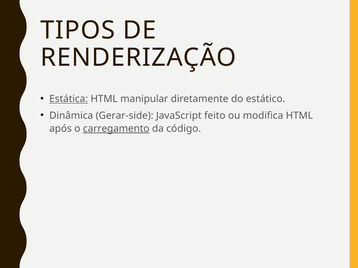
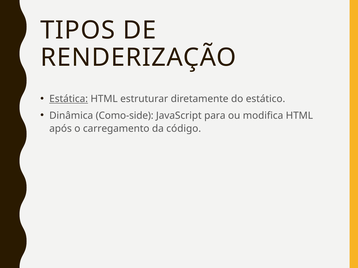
manipular: manipular -> estruturar (144, 99)
Gerar-side: Gerar-side -> Como-side (125, 116)
feito: feito -> para (215, 116)
carregamento underline: present -> none (116, 129)
